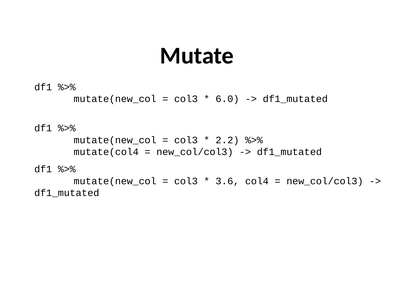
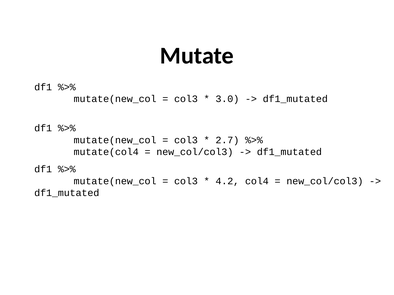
6.0: 6.0 -> 3.0 (227, 99)
2.2: 2.2 -> 2.7 (227, 140)
3.6: 3.6 -> 4.2 (227, 181)
